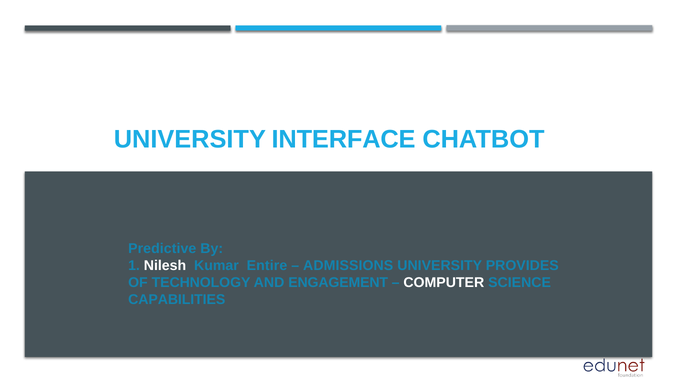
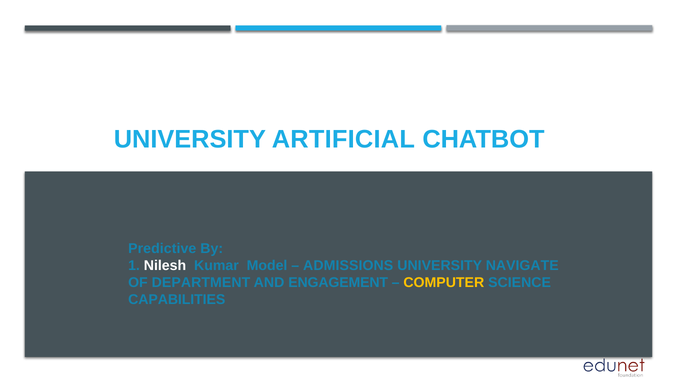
INTERFACE: INTERFACE -> ARTIFICIAL (343, 139)
Entire: Entire -> Model (267, 266)
PROVIDES: PROVIDES -> NAVIGATE (522, 266)
TECHNOLOGY: TECHNOLOGY -> DEPARTMENT (201, 283)
COMPUTER colour: white -> yellow (444, 283)
